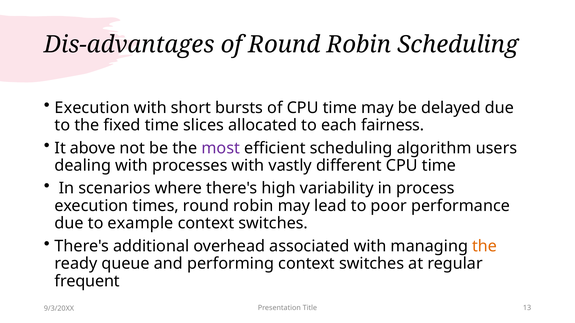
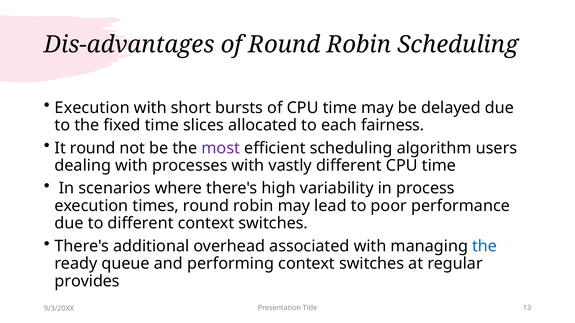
It above: above -> round (93, 148)
to example: example -> different (141, 224)
the colour: orange -> blue (485, 246)
frequent: frequent -> provides (87, 281)
